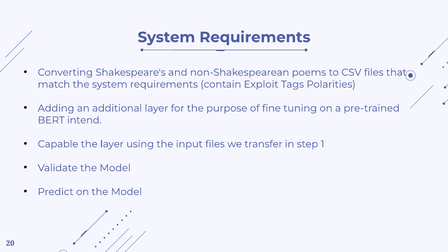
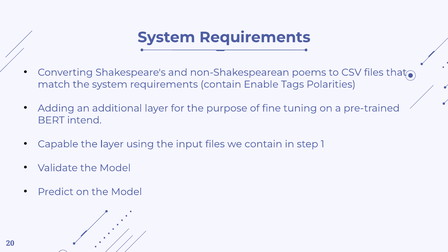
Exploit: Exploit -> Enable (261, 84)
we transfer: transfer -> contain (263, 144)
